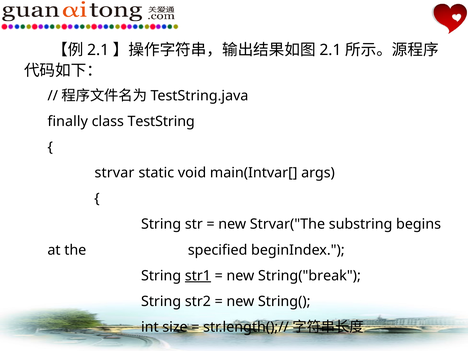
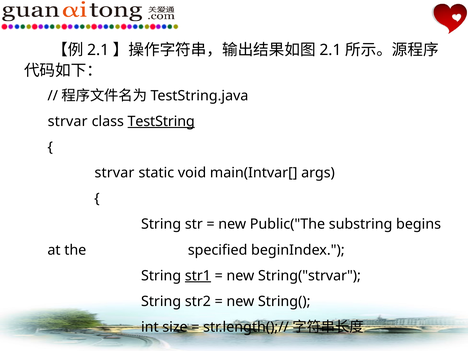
finally: finally -> strvar (68, 121)
TestString underline: none -> present (161, 121)
Strvar("The: Strvar("The -> Public("The (287, 224)
String("break: String("break -> String("strvar (309, 276)
